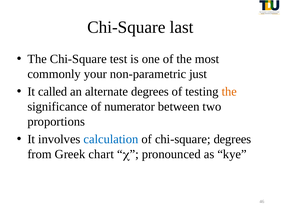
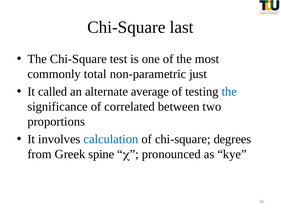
your: your -> total (95, 74)
alternate degrees: degrees -> average (150, 91)
the colour: orange -> blue (229, 91)
numerator: numerator -> correlated (130, 106)
chart: chart -> spine (101, 154)
